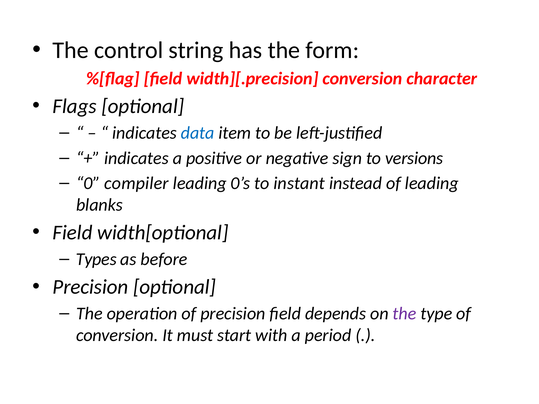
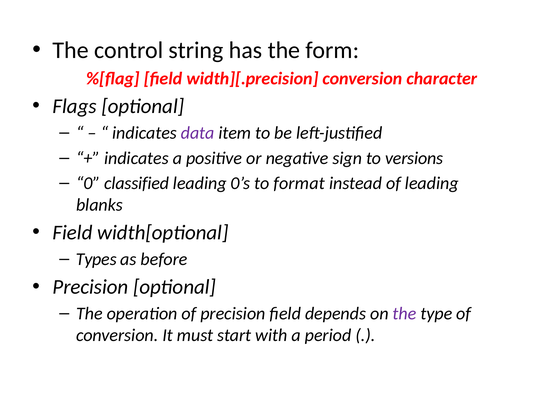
data colour: blue -> purple (198, 133)
compiler: compiler -> classified (137, 183)
instant: instant -> format (299, 183)
